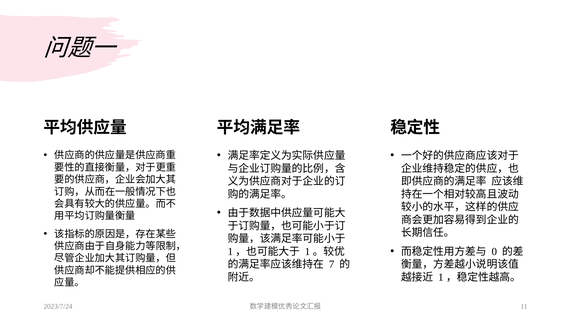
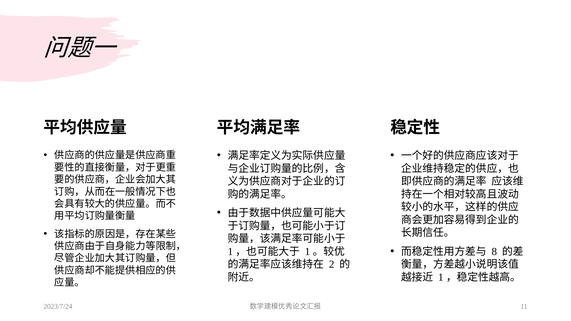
0: 0 -> 8 (494, 252)
7: 7 -> 2 (332, 265)
